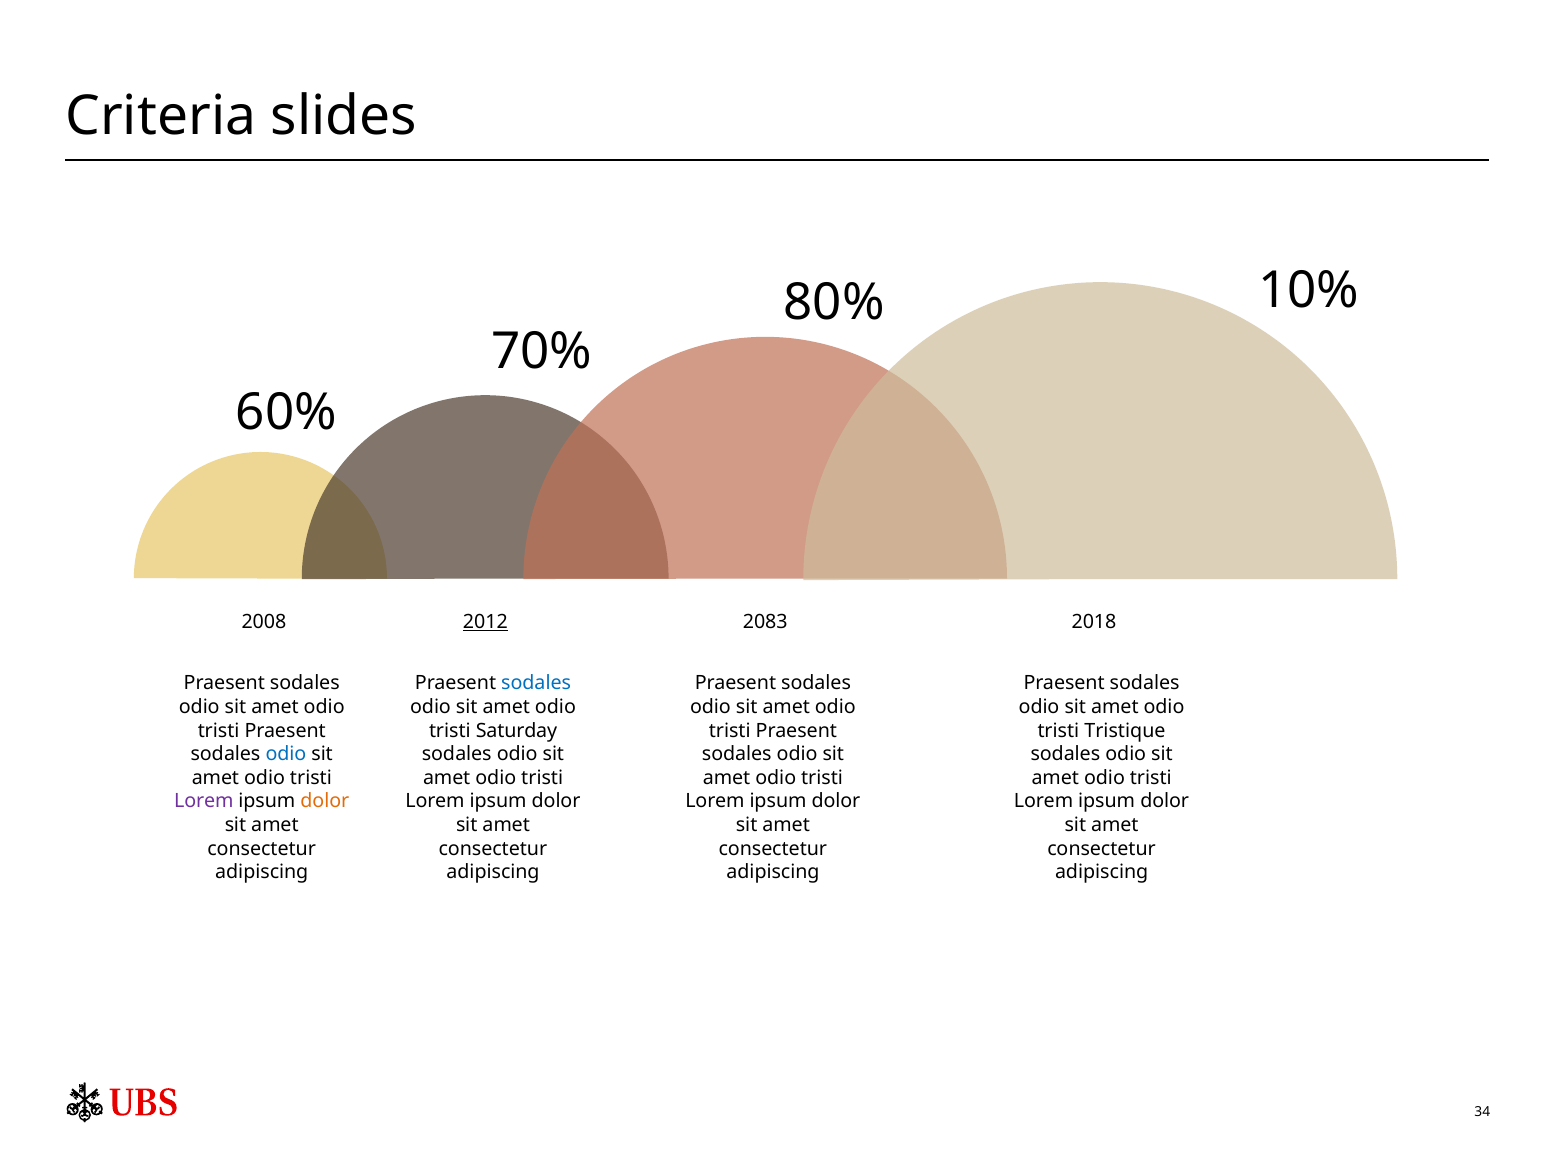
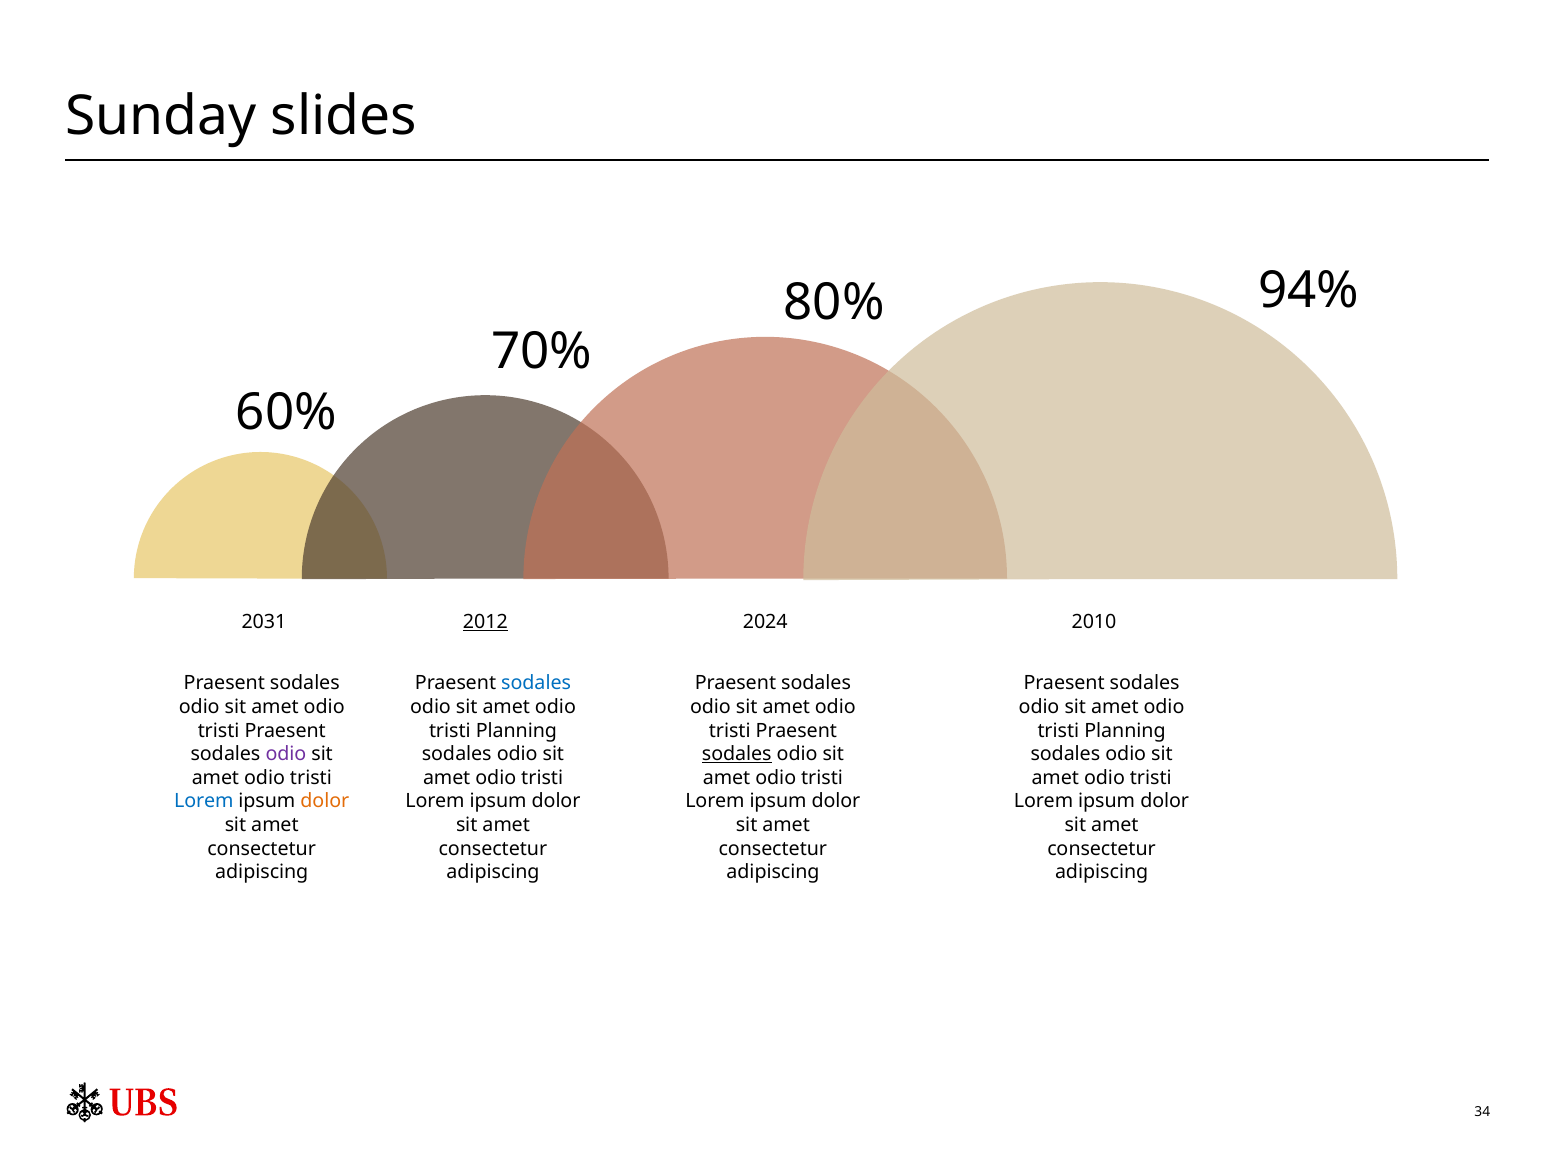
Criteria: Criteria -> Sunday (161, 117)
10%: 10% -> 94% (1309, 291)
2008: 2008 -> 2031 (264, 623)
2083: 2083 -> 2024 (765, 623)
2018: 2018 -> 2010 (1094, 623)
Saturday: Saturday -> Planning (516, 731)
Tristique: Tristique -> Planning (1125, 731)
odio colour: blue -> purple (286, 755)
sodales underline: none -> present (737, 755)
Lorem colour: purple -> blue (204, 802)
